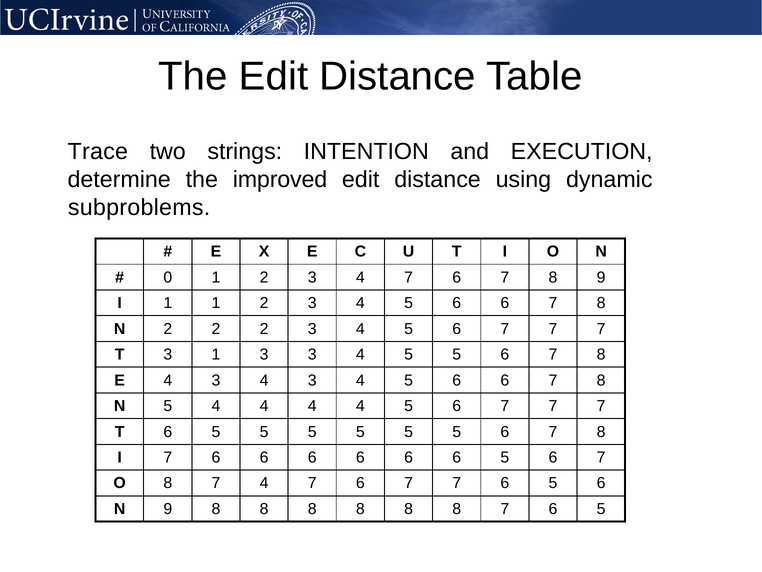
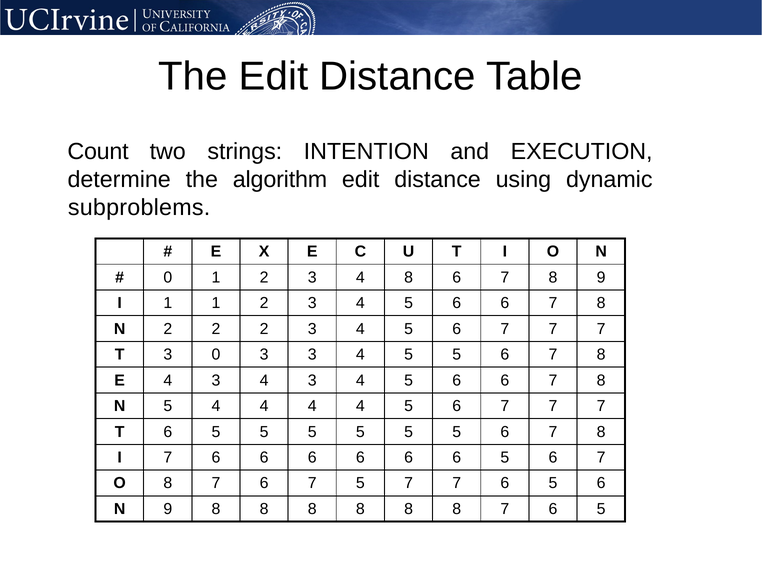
Trace: Trace -> Count (98, 152)
improved: improved -> algorithm (280, 180)
3 4 7: 7 -> 8 (409, 277)
3 1: 1 -> 0 (216, 354)
O 8 7 4: 4 -> 6 (264, 483)
6: 6 -> 5 (360, 483)
